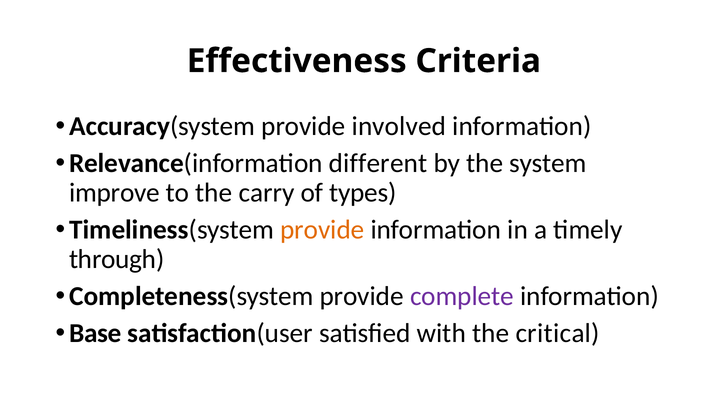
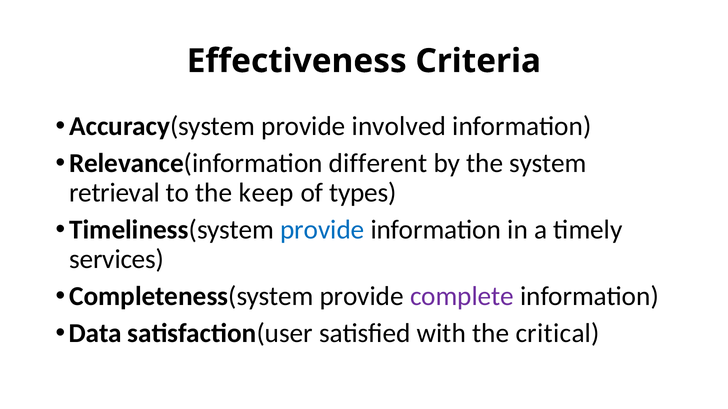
improve: improve -> retrieval (115, 193)
carry: carry -> keep (266, 193)
provide colour: orange -> blue (322, 230)
through: through -> services (117, 259)
Base: Base -> Data (95, 334)
